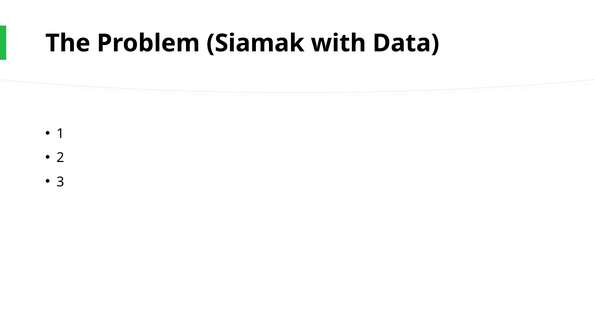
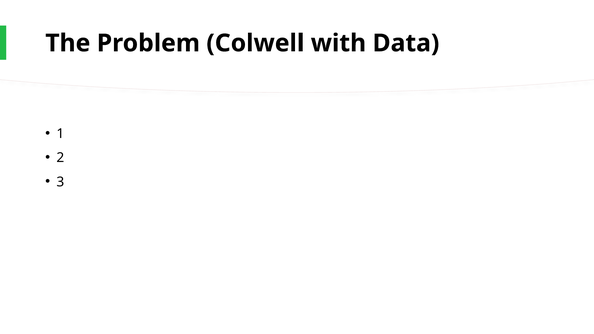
Siamak: Siamak -> Colwell (255, 43)
